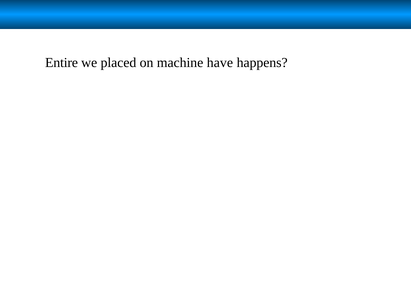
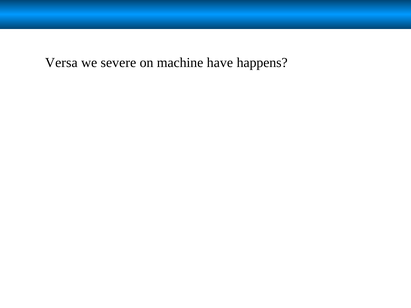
Entire: Entire -> Versa (61, 63)
placed: placed -> severe (118, 63)
